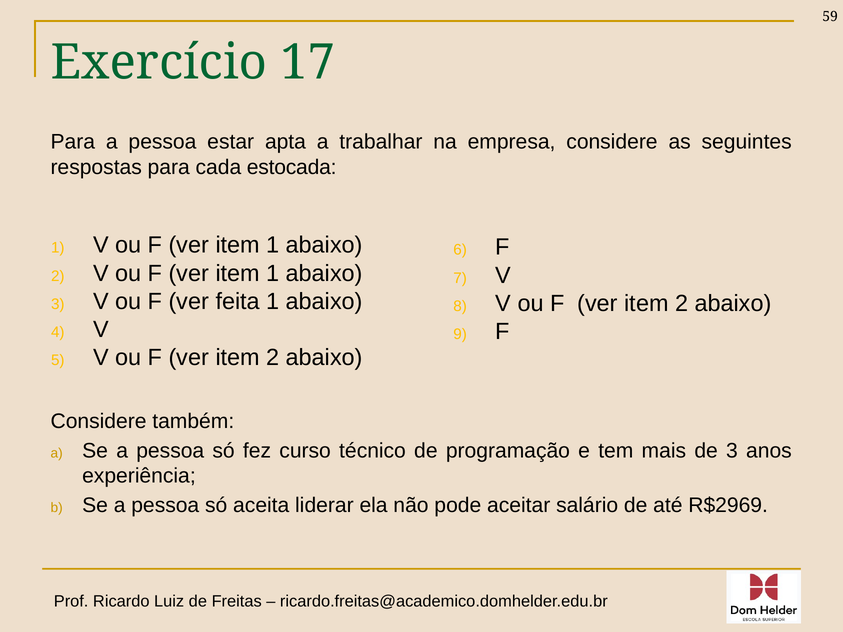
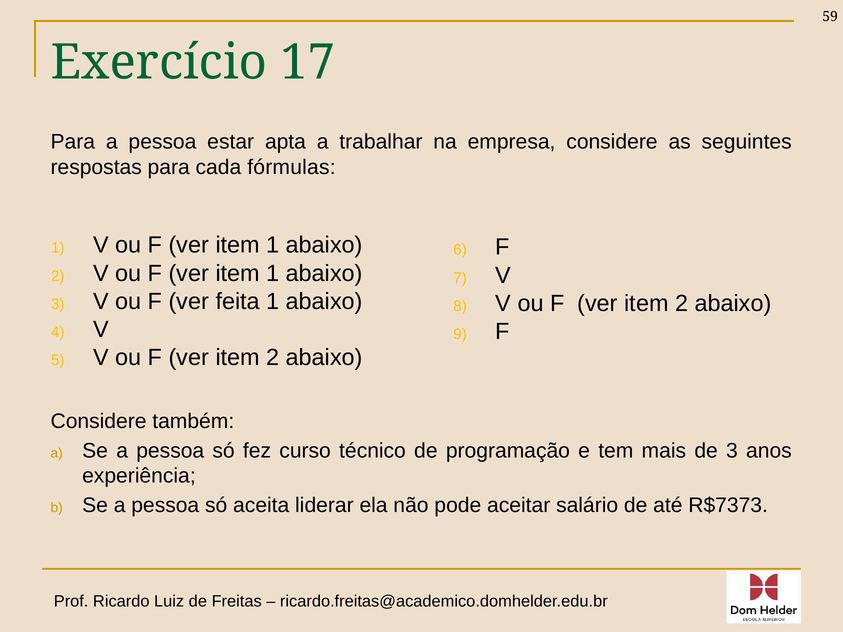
estocada: estocada -> fórmulas (291, 167)
R$2969: R$2969 -> R$7373 (728, 506)
